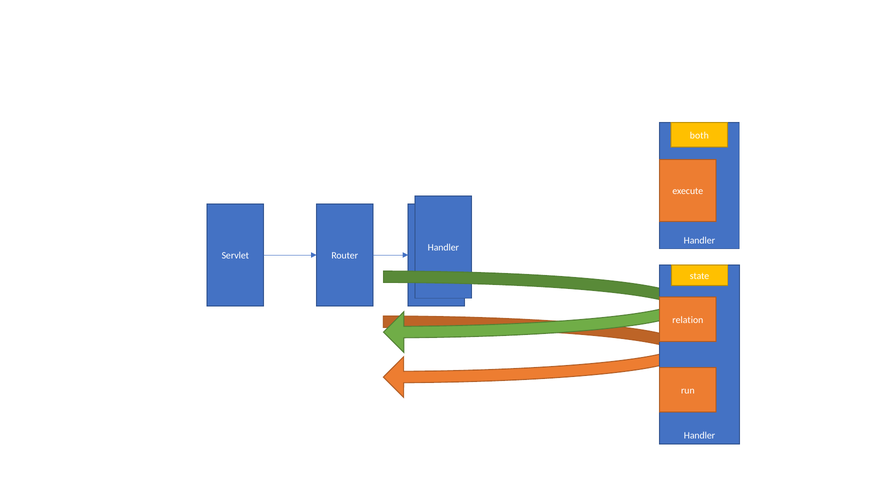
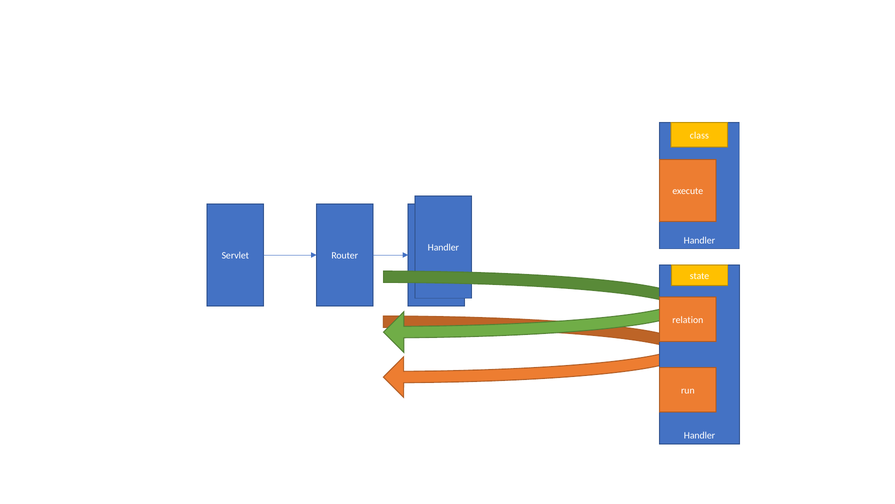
both: both -> class (699, 135)
